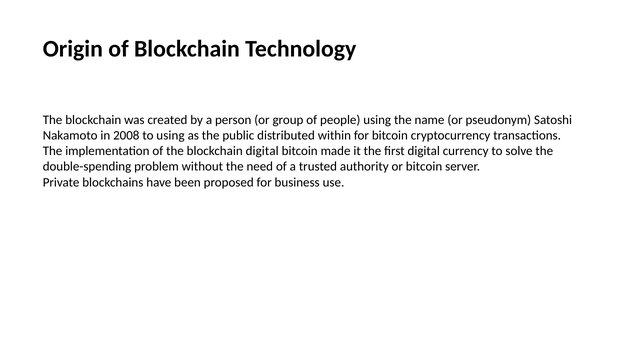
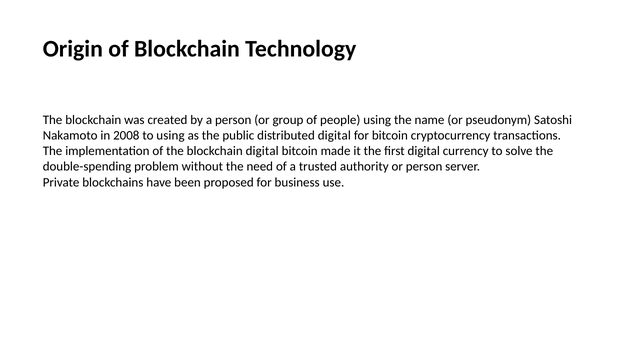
distributed within: within -> digital (334, 135)
or bitcoin: bitcoin -> person (424, 166)
